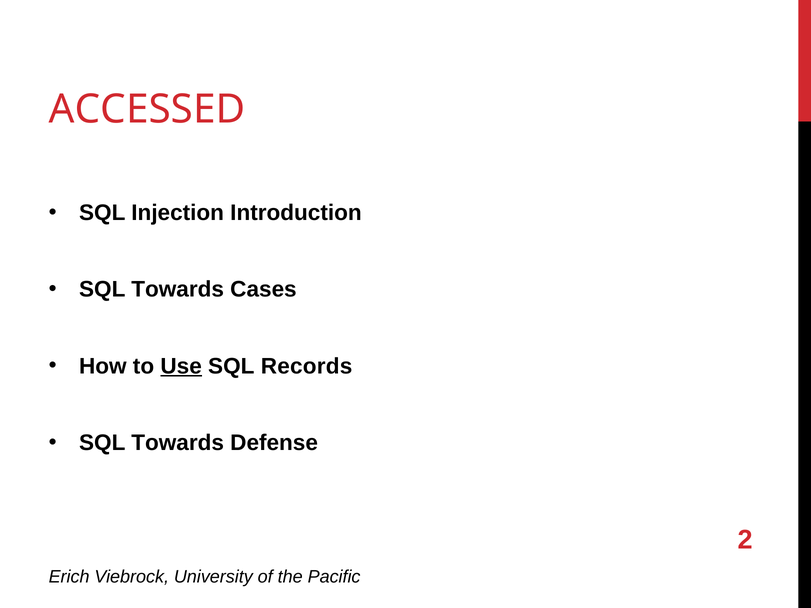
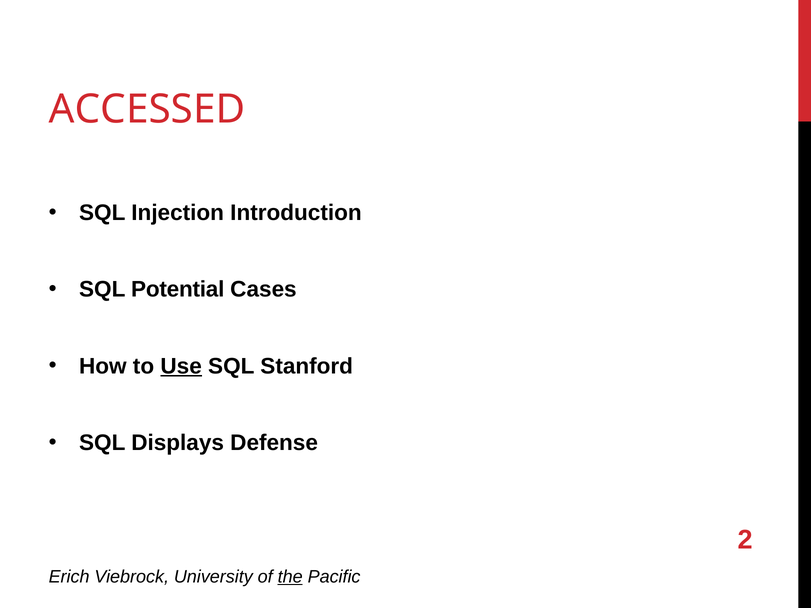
Towards: Towards -> Potential (178, 290)
Records: Records -> Stanford (307, 366)
Towards: Towards -> Displays (178, 443)
the underline: none -> present (290, 577)
